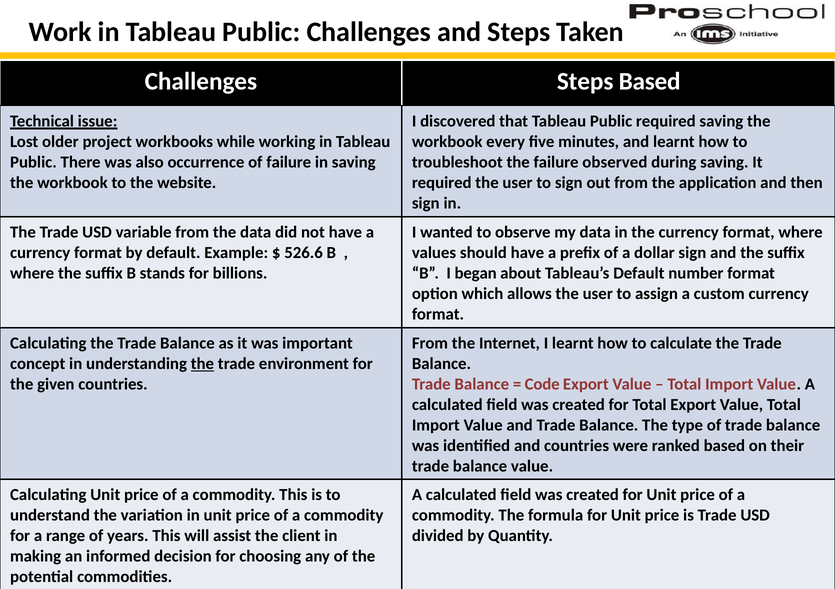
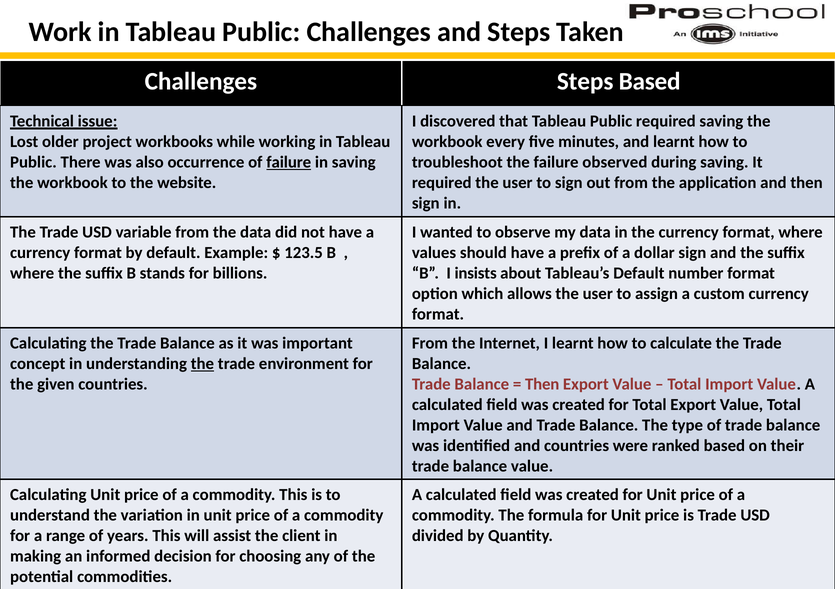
failure underline: none -> present (289, 162)
526.6: 526.6 -> 123.5 (304, 253)
began: began -> insists (476, 273)
Code: Code -> Then (542, 385)
